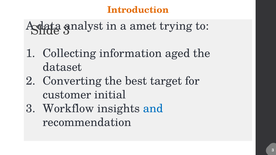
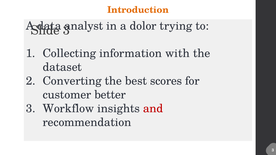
amet: amet -> dolor (143, 26)
aged: aged -> with (178, 53)
target: target -> scores (166, 81)
initial: initial -> better (110, 95)
and colour: blue -> red (153, 109)
